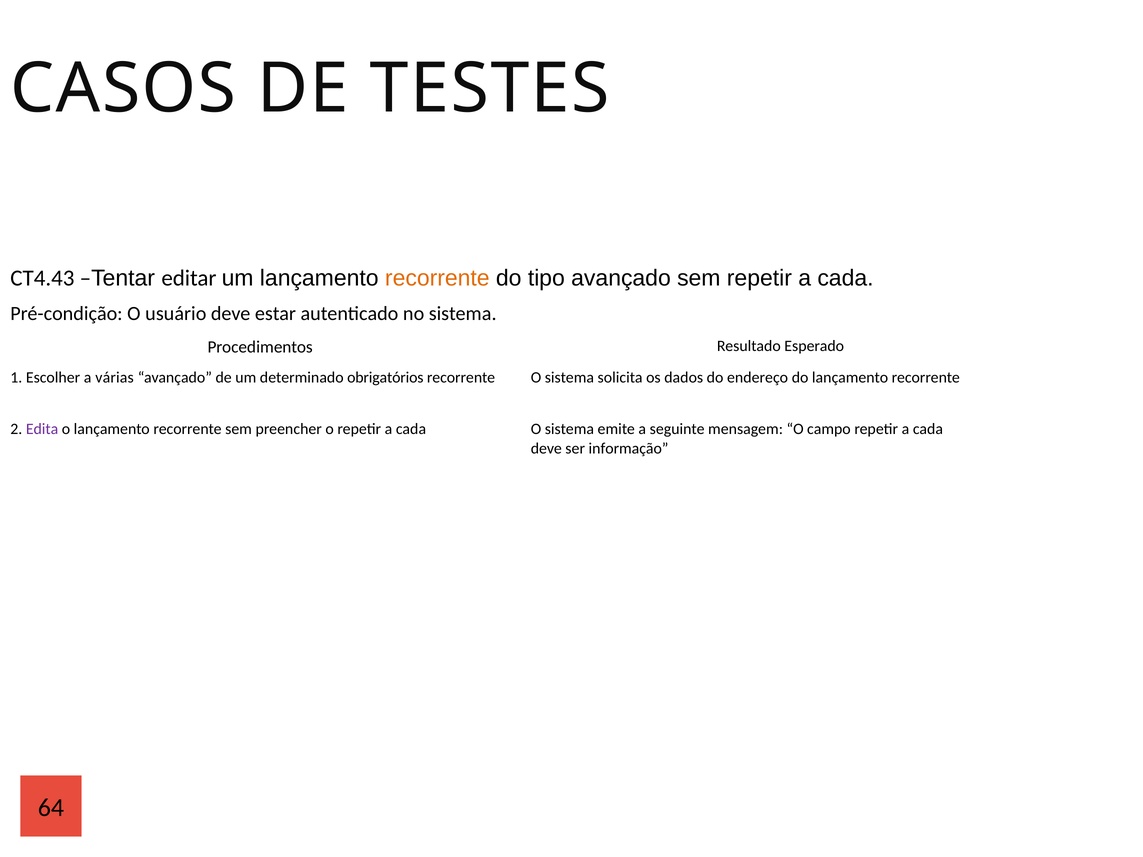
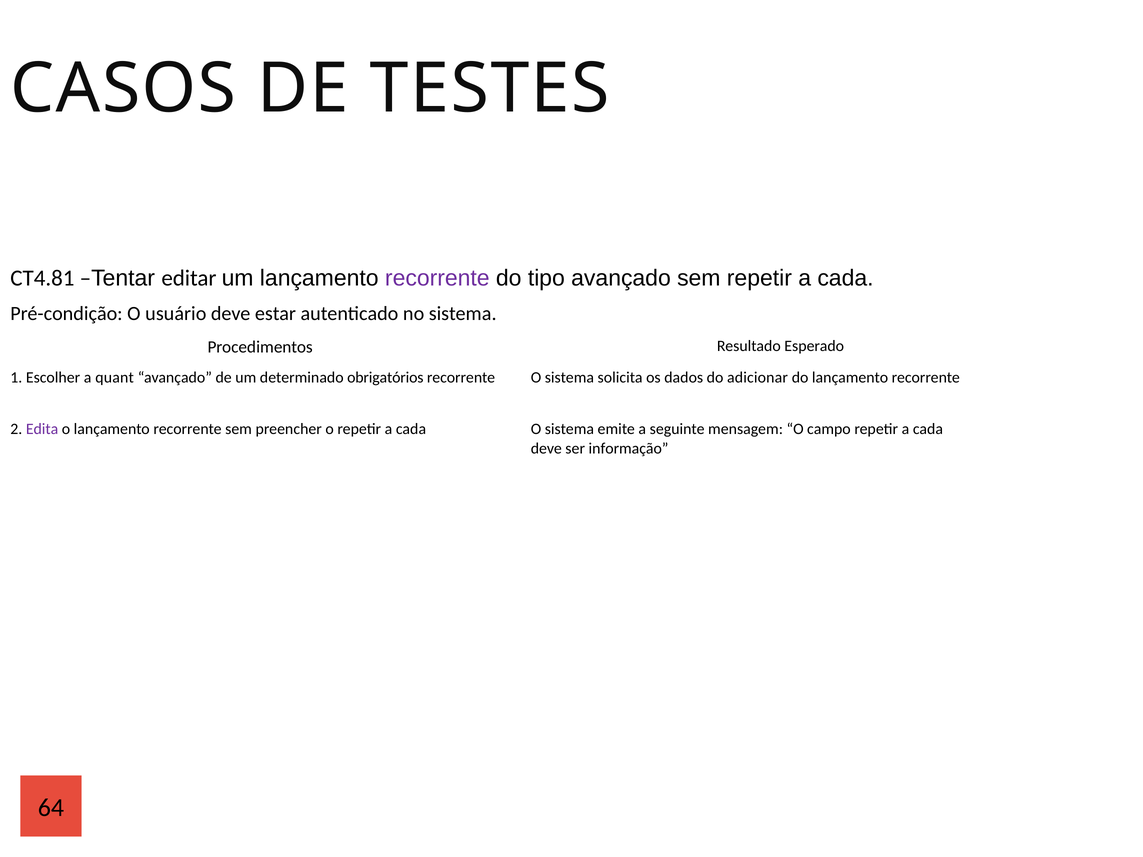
CT4.43: CT4.43 -> CT4.81 (42, 278)
recorrente colour: orange -> purple (437, 278)
várias: várias -> quant (115, 378)
endereço: endereço -> adicionar (758, 378)
